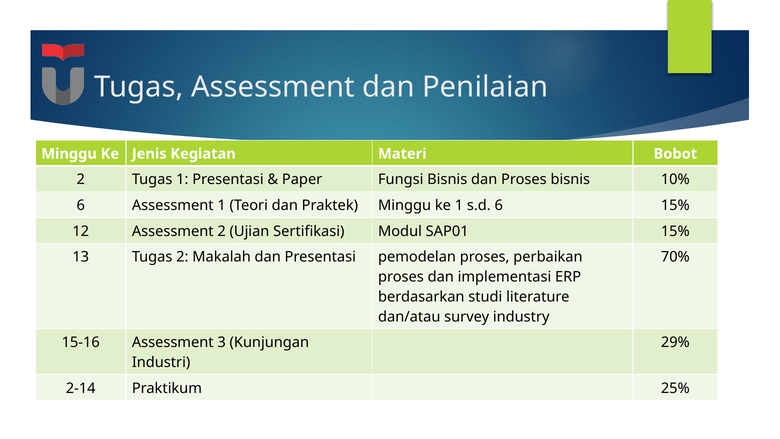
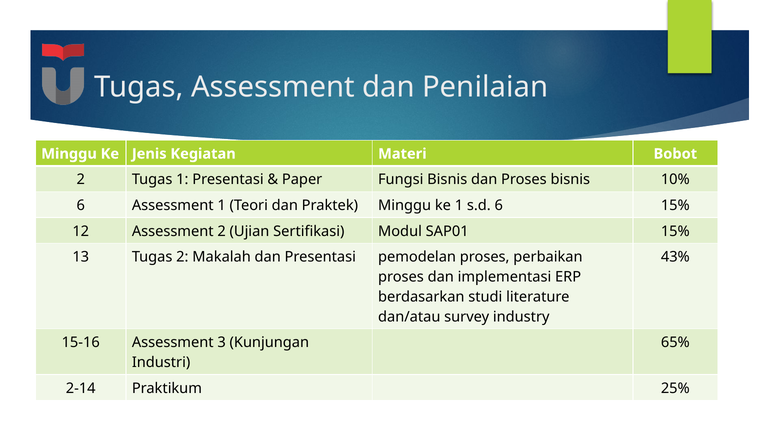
70%: 70% -> 43% (675, 257)
29%: 29% -> 65% (675, 342)
